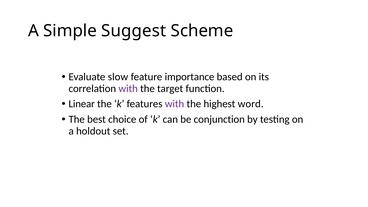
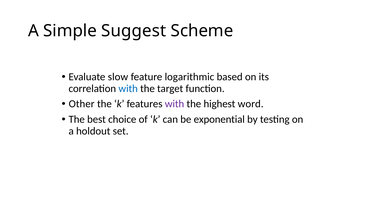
importance: importance -> logarithmic (189, 77)
with colour: purple -> blue (128, 89)
Linear: Linear -> Other (82, 104)
conjunction: conjunction -> exponential (219, 119)
